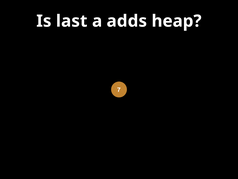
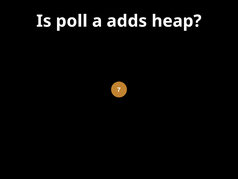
last: last -> poll (72, 21)
